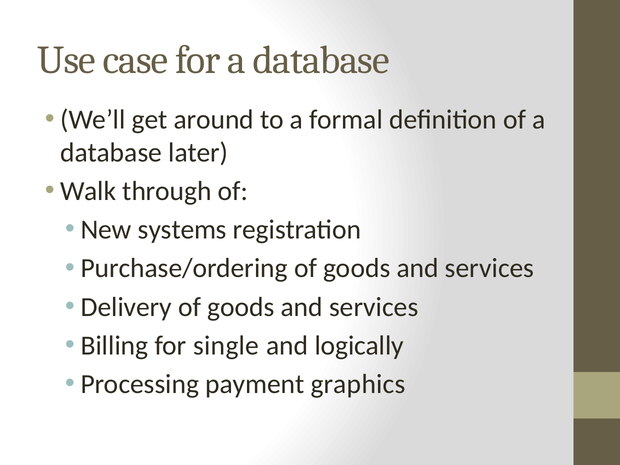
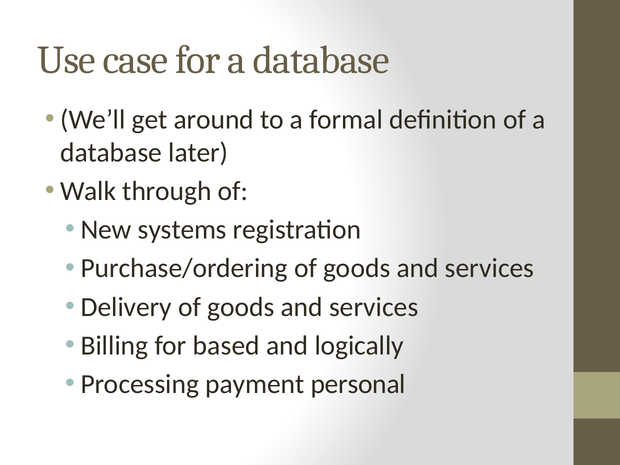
single: single -> based (226, 346)
graphics: graphics -> personal (358, 384)
